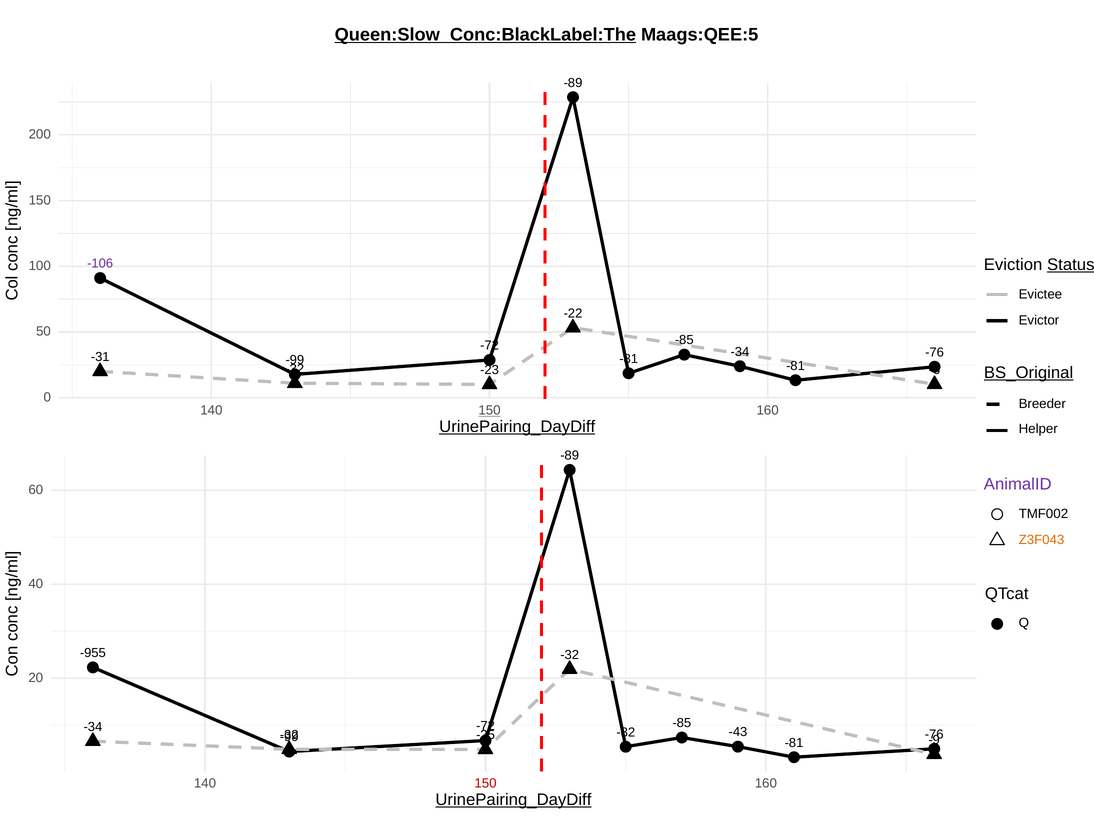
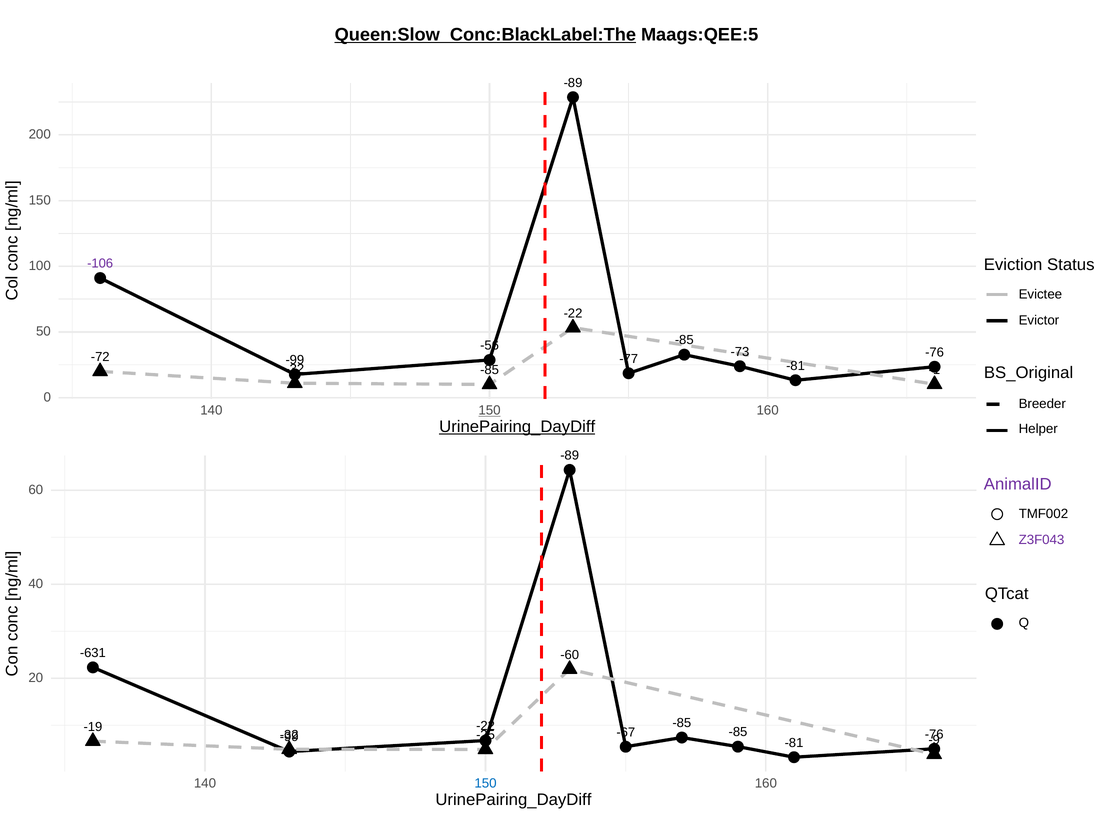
Status underline: present -> none (1071, 265)
-72: -72 -> -56 (490, 346)
-34: -34 -> -73 (740, 352)
-31: -31 -> -72 (100, 357)
-81: -81 -> -77 (629, 359)
-32 -23: -23 -> -85 (490, 370)
-6: -6 -> -1 (934, 370)
BS_Original underline: present -> none (1029, 373)
Z3F043 colour: orange -> purple (1042, 540)
-955: -955 -> -631 (93, 653)
-32: -32 -> -60 (570, 655)
-72: -72 -> -22 (486, 727)
-34: -34 -> -19 (93, 727)
-43: -43 -> -85 (738, 733)
-82: -82 -> -67 (626, 733)
150 colour: red -> blue (485, 784)
UrinePairing_DayDiff underline: present -> none (513, 800)
